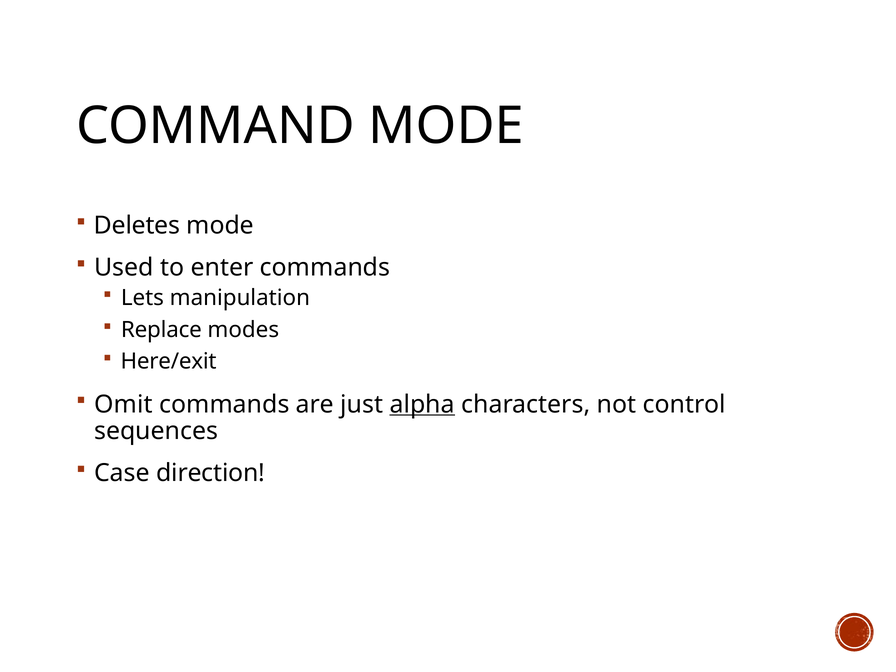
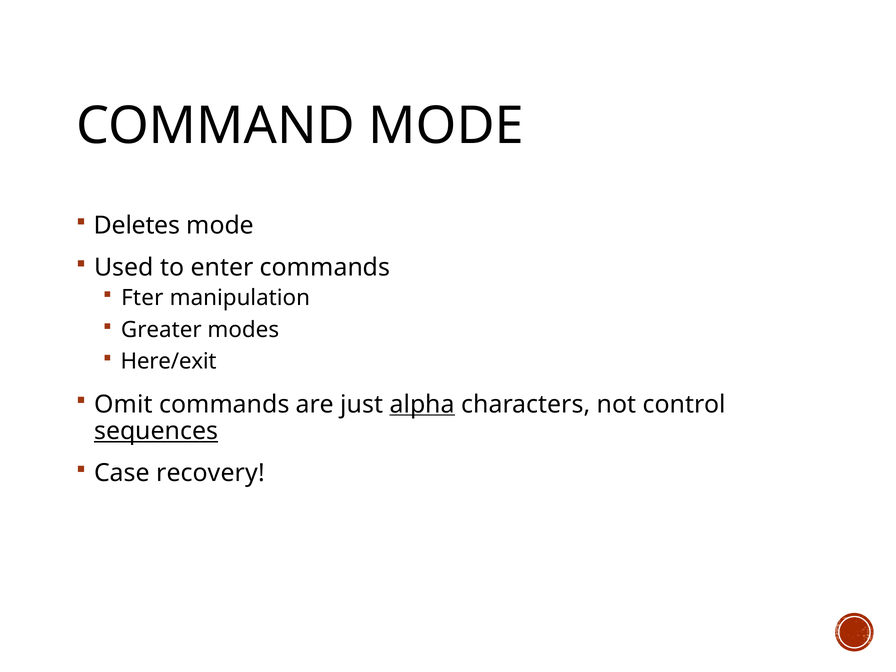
Lets: Lets -> Fter (142, 298)
Replace: Replace -> Greater (161, 330)
sequences underline: none -> present (156, 431)
direction: direction -> recovery (210, 473)
